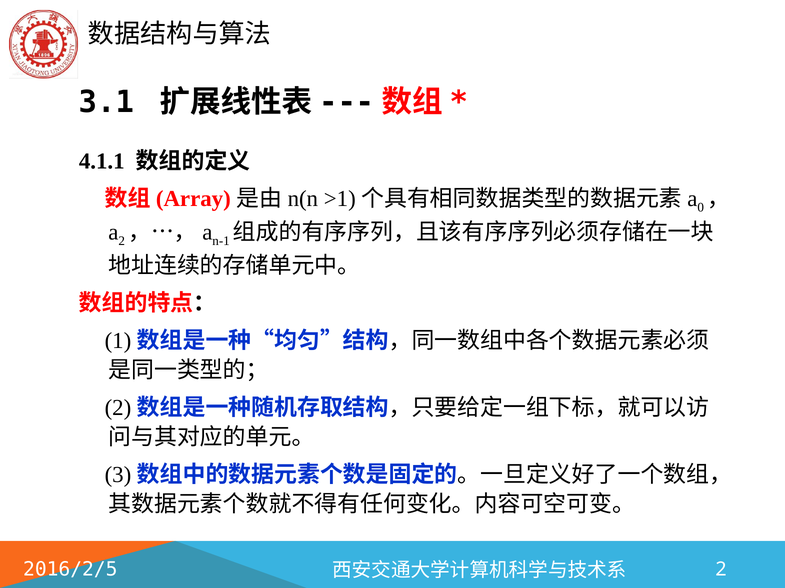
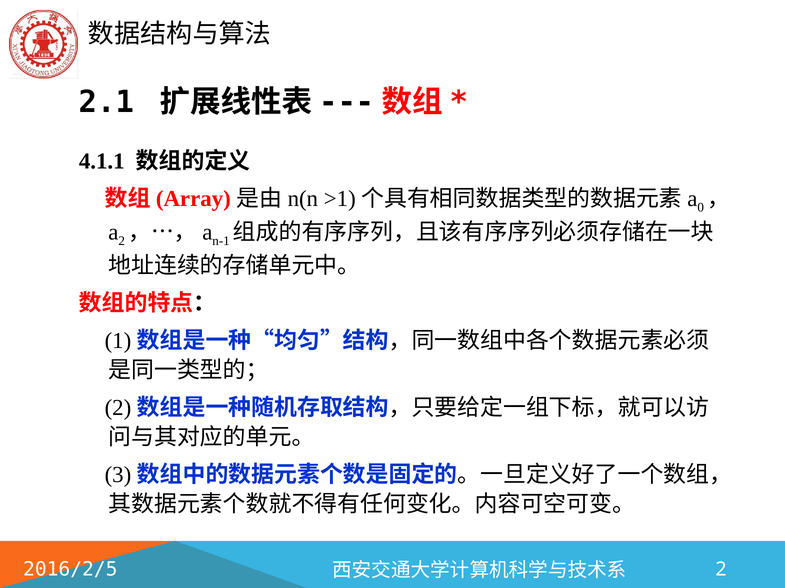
3.1: 3.1 -> 2.1 (106, 103)
